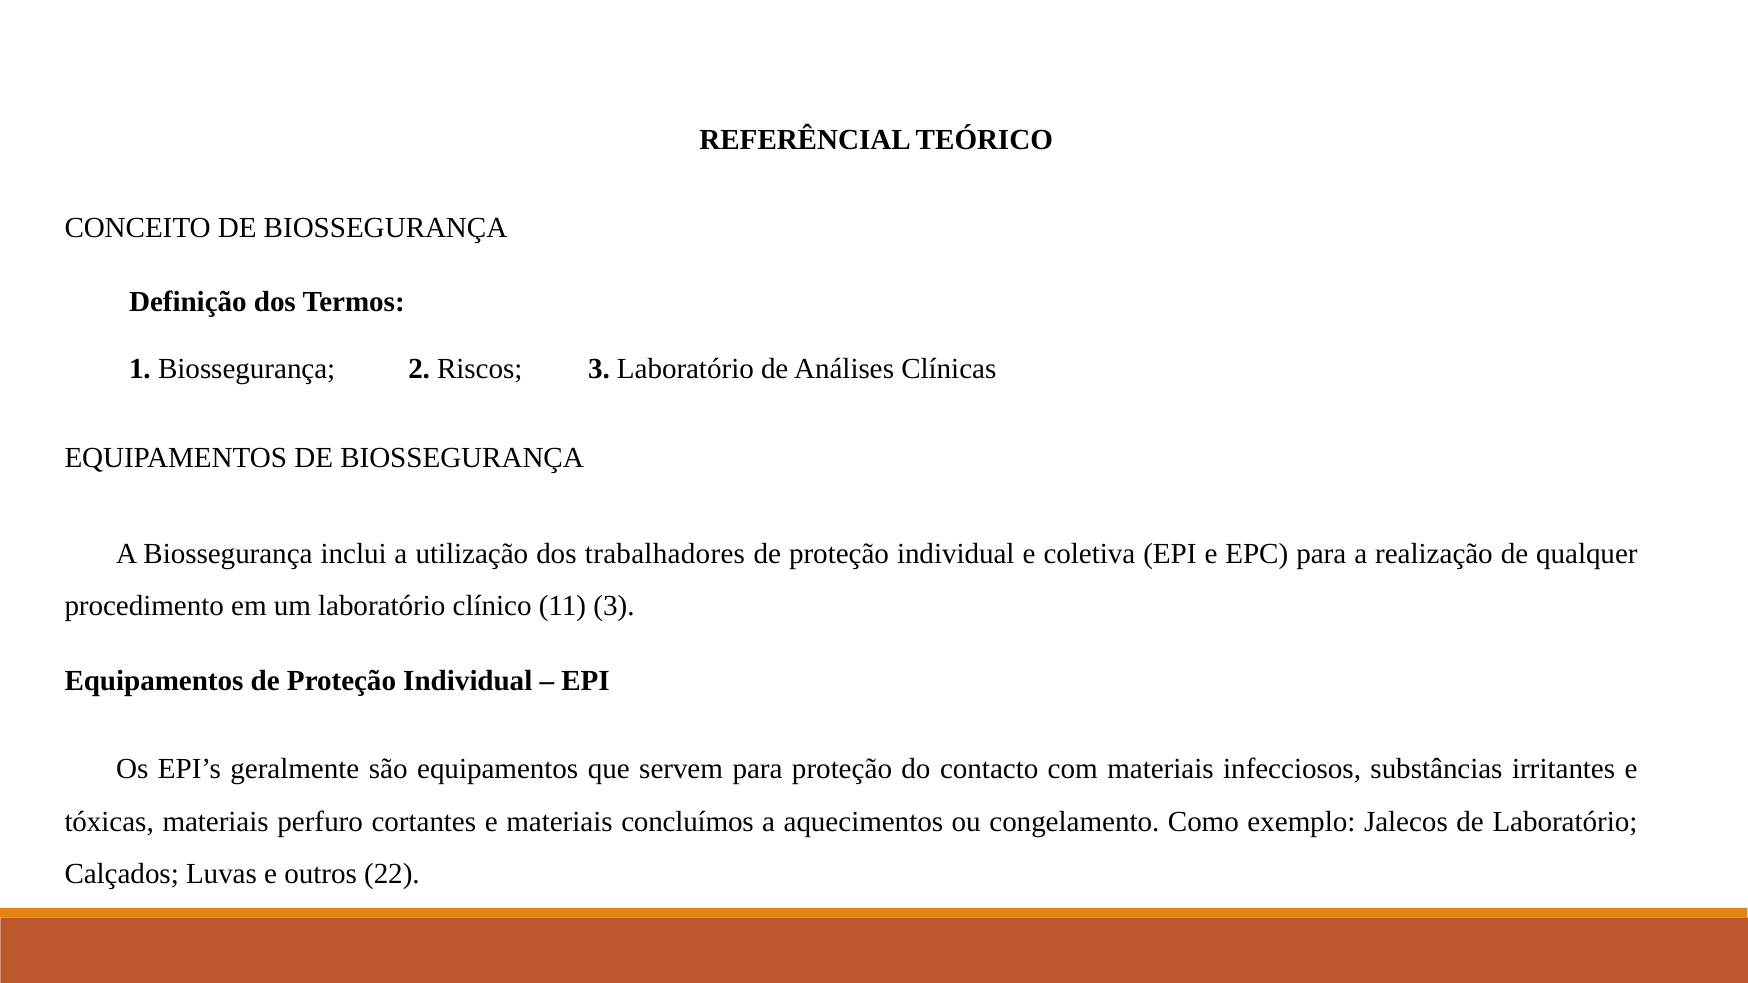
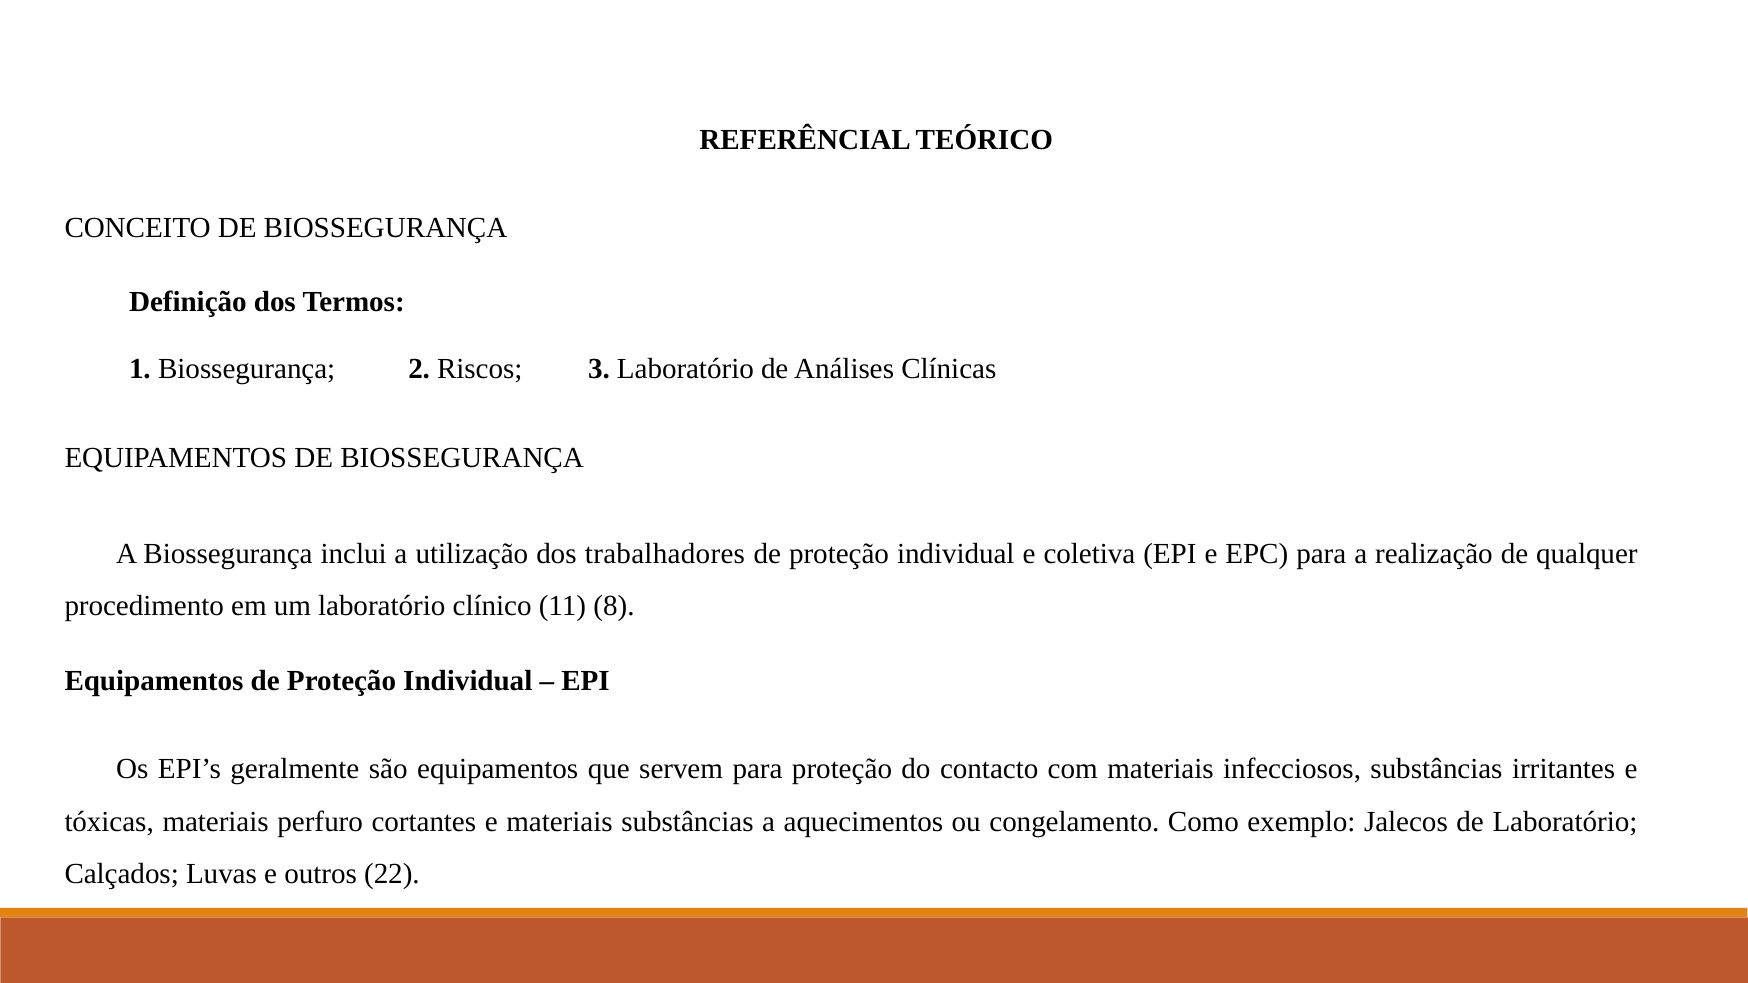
11 3: 3 -> 8 (614, 606)
materiais concluímos: concluímos -> substâncias (687, 822)
